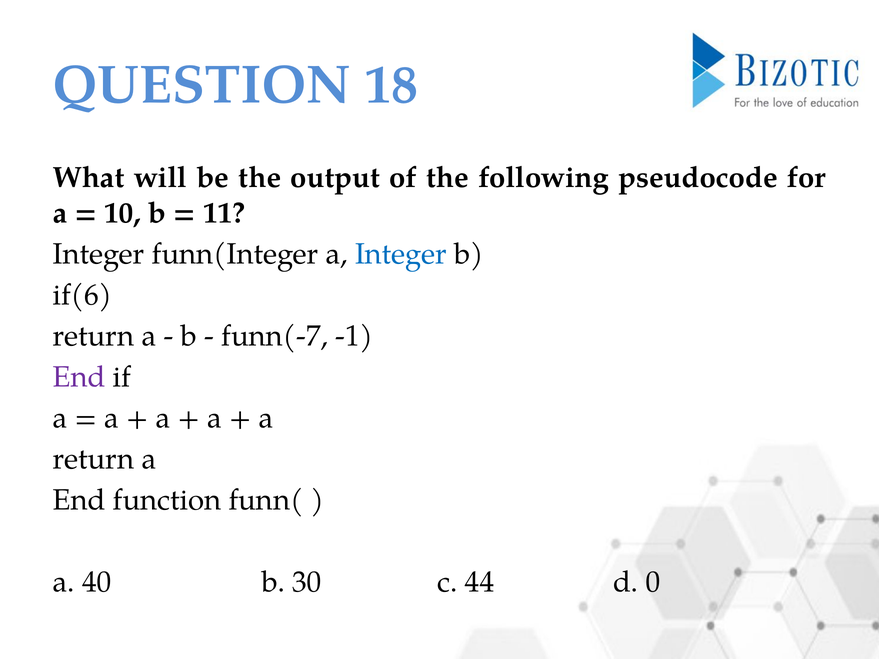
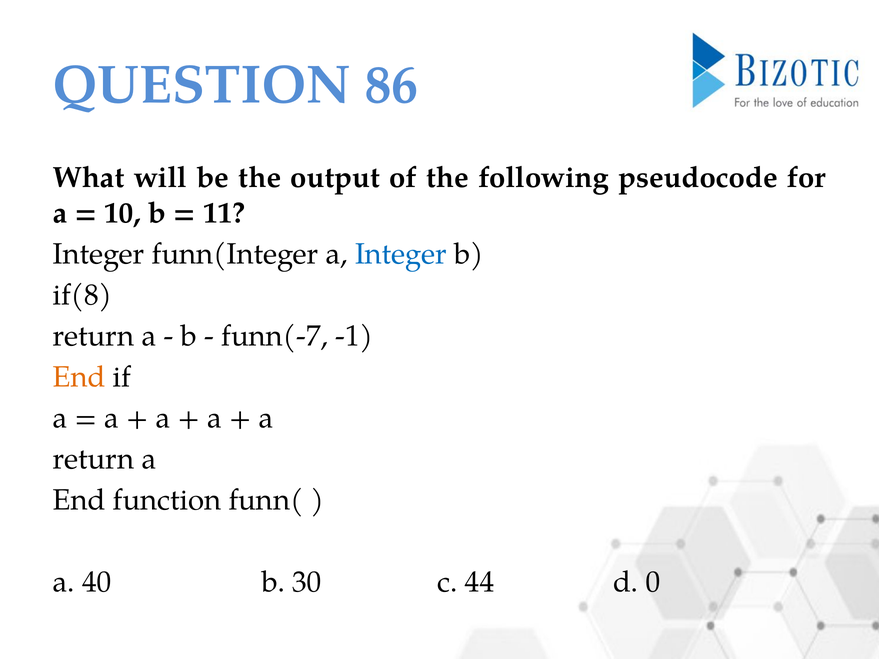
18: 18 -> 86 (391, 85)
if(6: if(6 -> if(8 (82, 295)
End colour: purple -> orange (79, 377)
